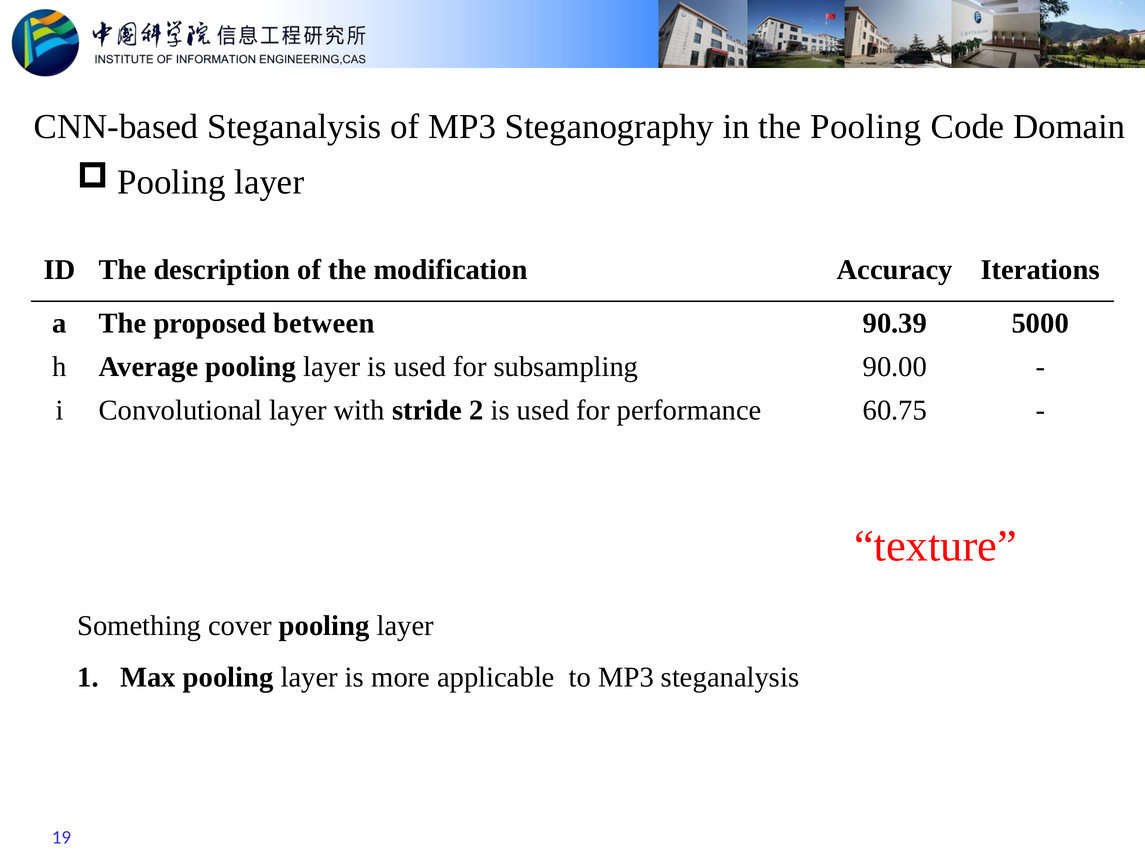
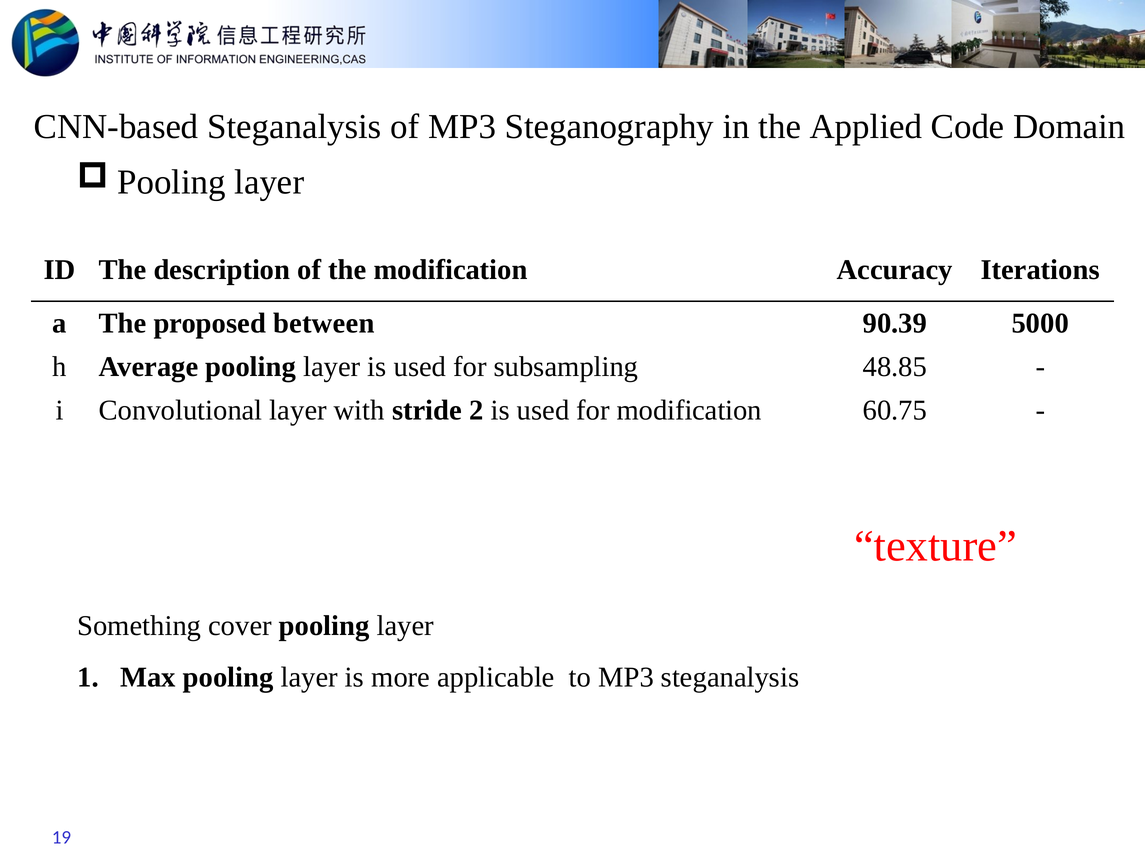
the Pooling: Pooling -> Applied (866, 126)
90.00: 90.00 -> 48.85 (895, 367)
for performance: performance -> modification (689, 410)
